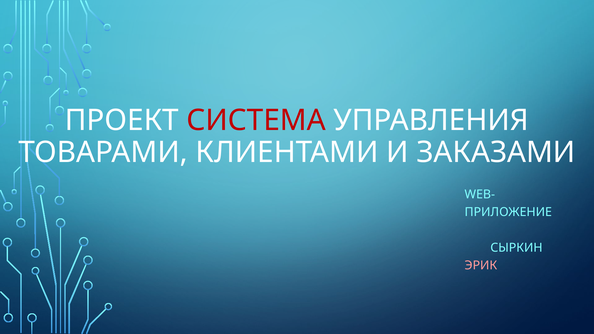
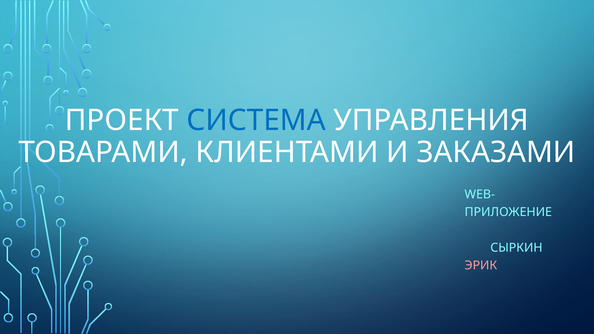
СИСТЕМА colour: red -> blue (256, 120)
